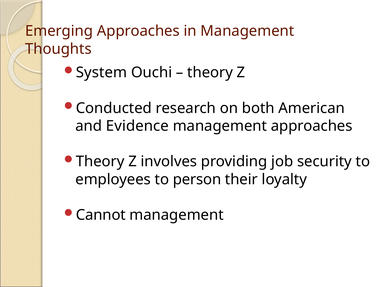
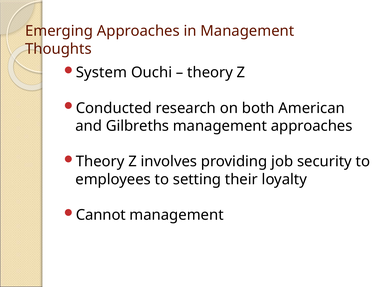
Evidence: Evidence -> Gilbreths (137, 126)
person: person -> setting (197, 180)
